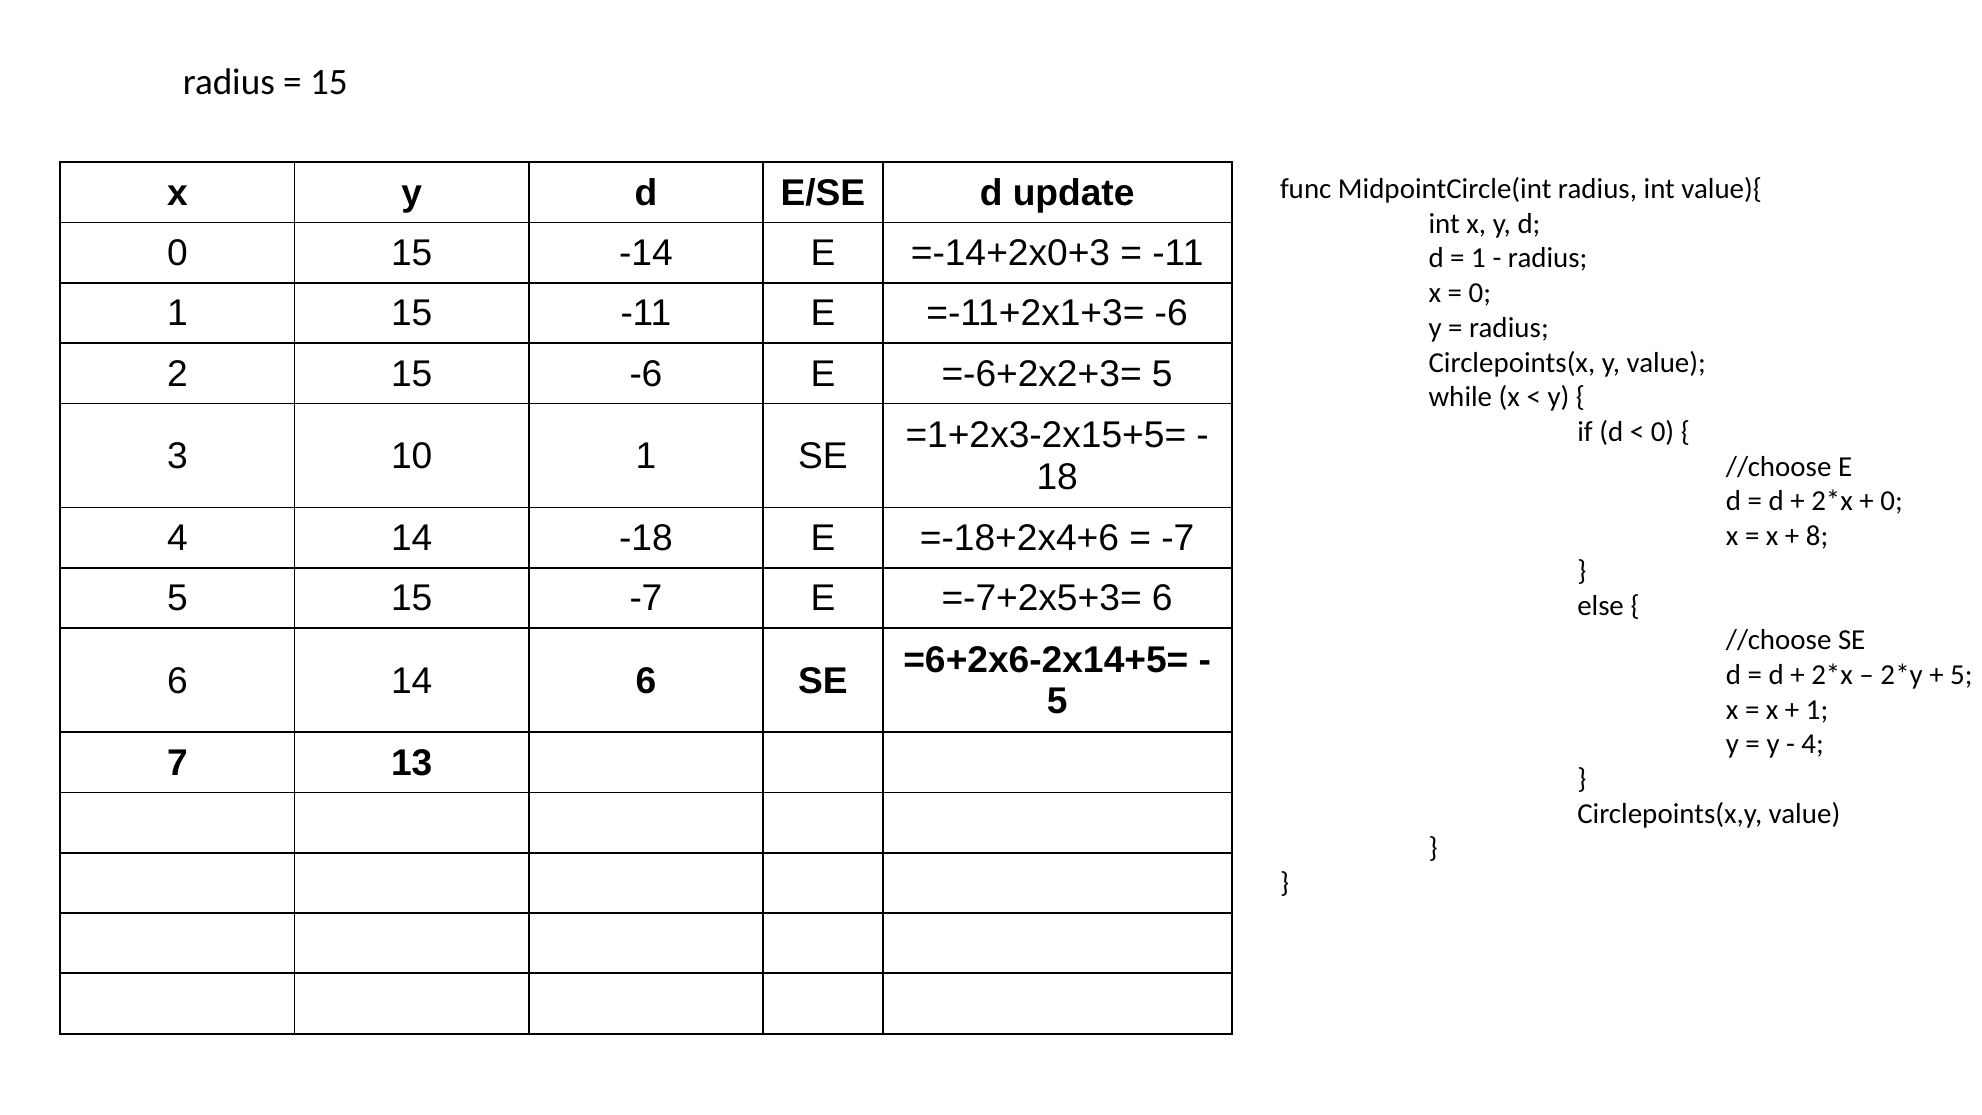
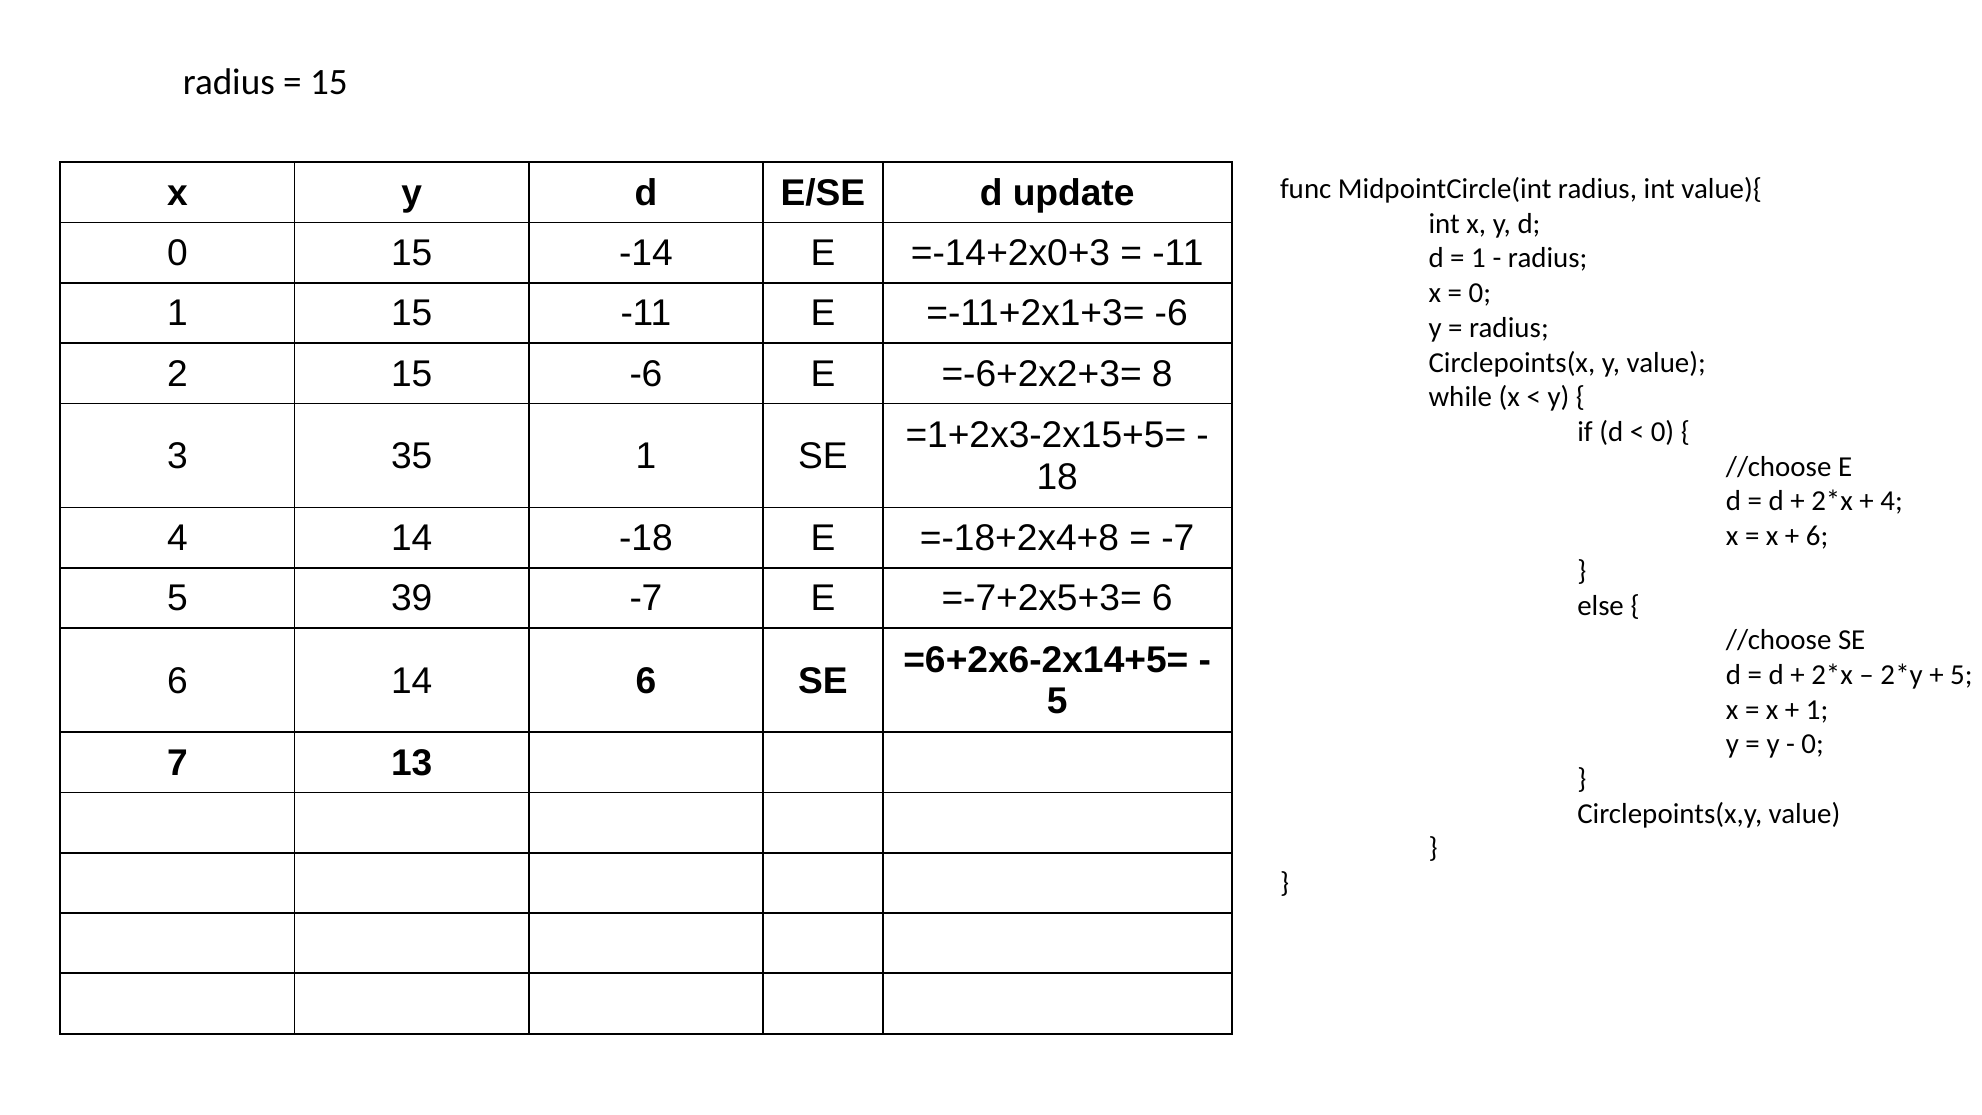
=-6+2x2+3= 5: 5 -> 8 (1162, 374)
10: 10 -> 35 (412, 456)
0: 0 -> 4 (1892, 501)
=-18+2x4+6: =-18+2x4+6 -> =-18+2x4+8 (1019, 538)
8: 8 -> 6 (1817, 536)
5 15: 15 -> 39 (412, 598)
4: 4 -> 0 (1813, 744)
